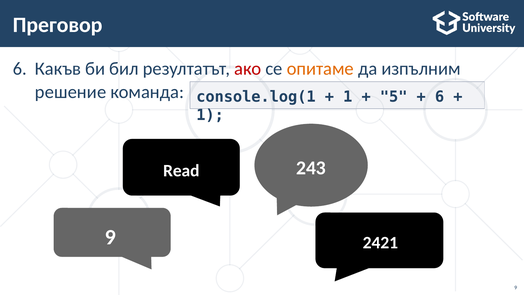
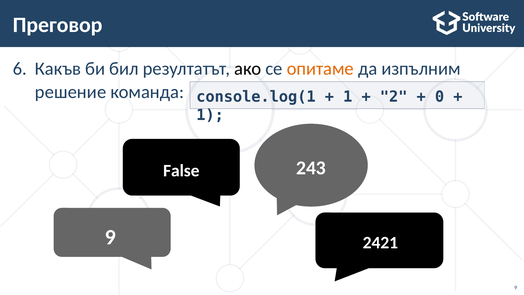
ако colour: red -> black (248, 69)
5: 5 -> 2 (394, 97)
6: 6 -> 0 (440, 97)
Read: Read -> False (181, 170)
